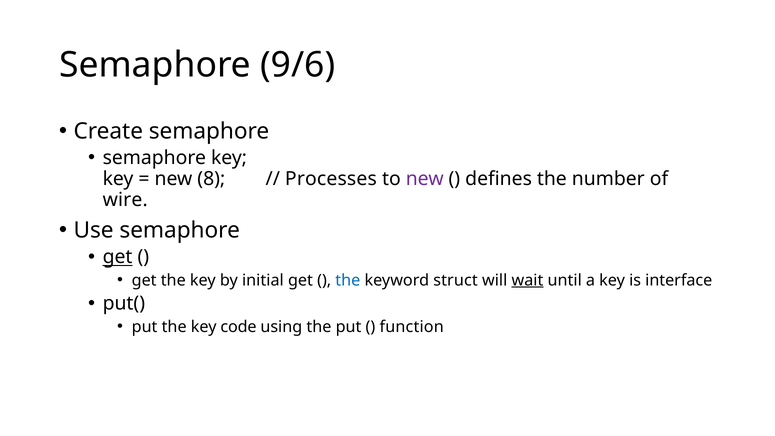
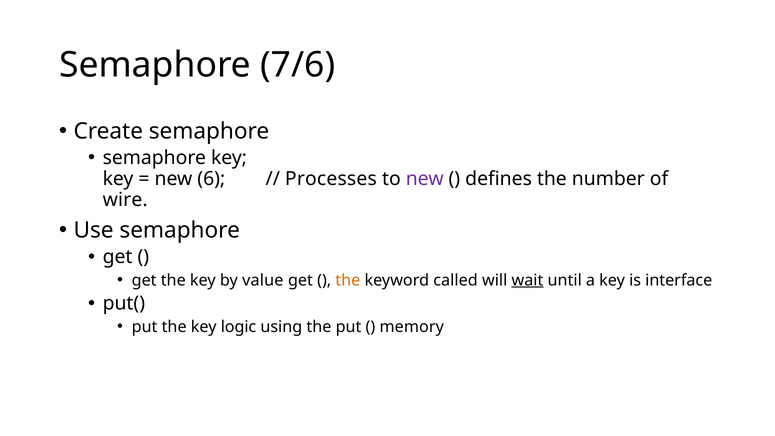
9/6: 9/6 -> 7/6 (298, 65)
8: 8 -> 6 (211, 179)
get underline: present -> none (118, 257)
initial: initial -> value (263, 280)
the colour: blue -> orange (348, 280)
struct: struct -> called (456, 280)
code: code -> logic (239, 327)
function: function -> memory (412, 327)
